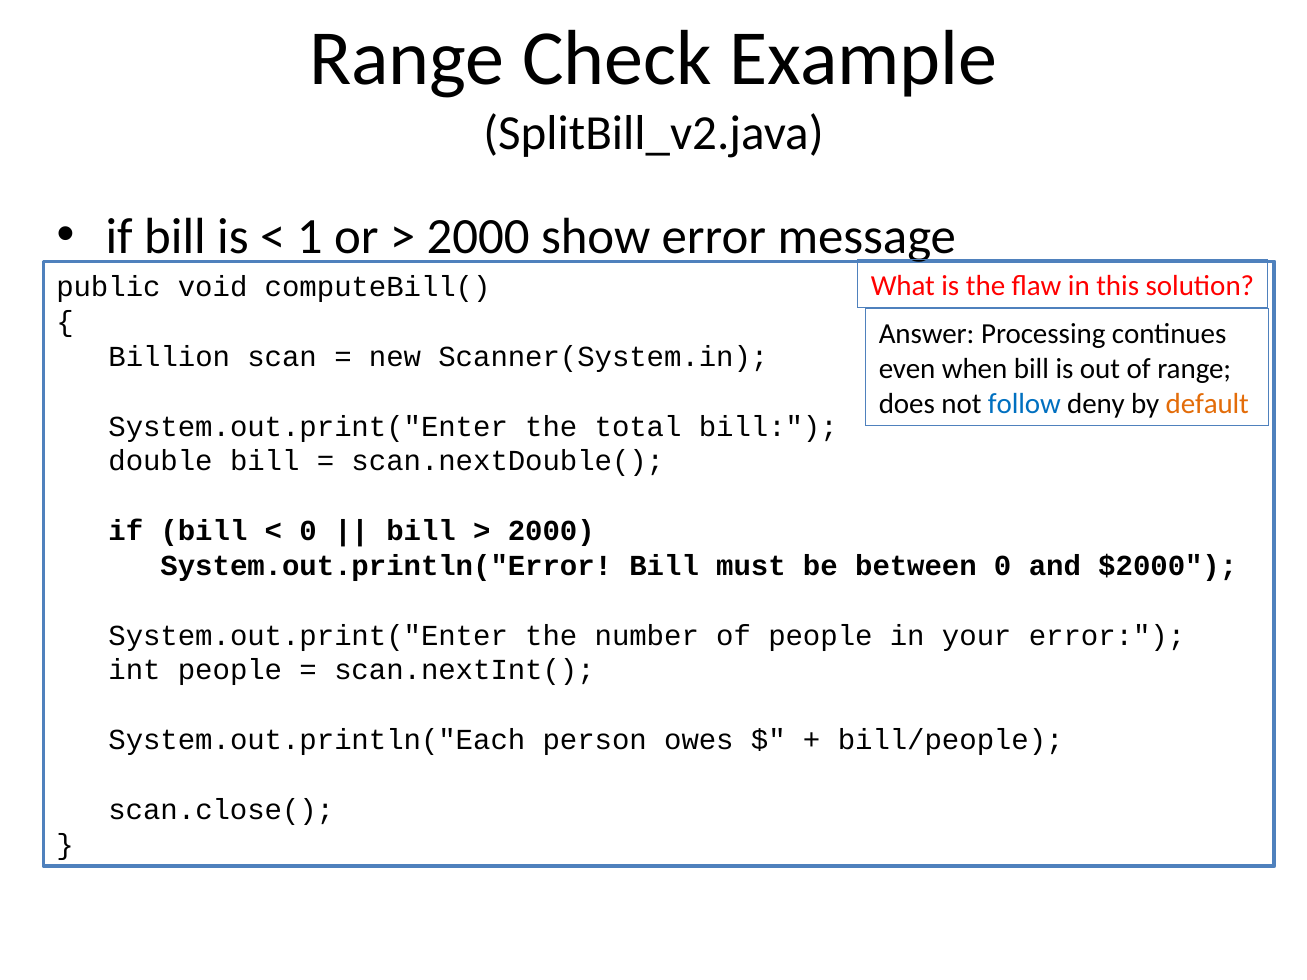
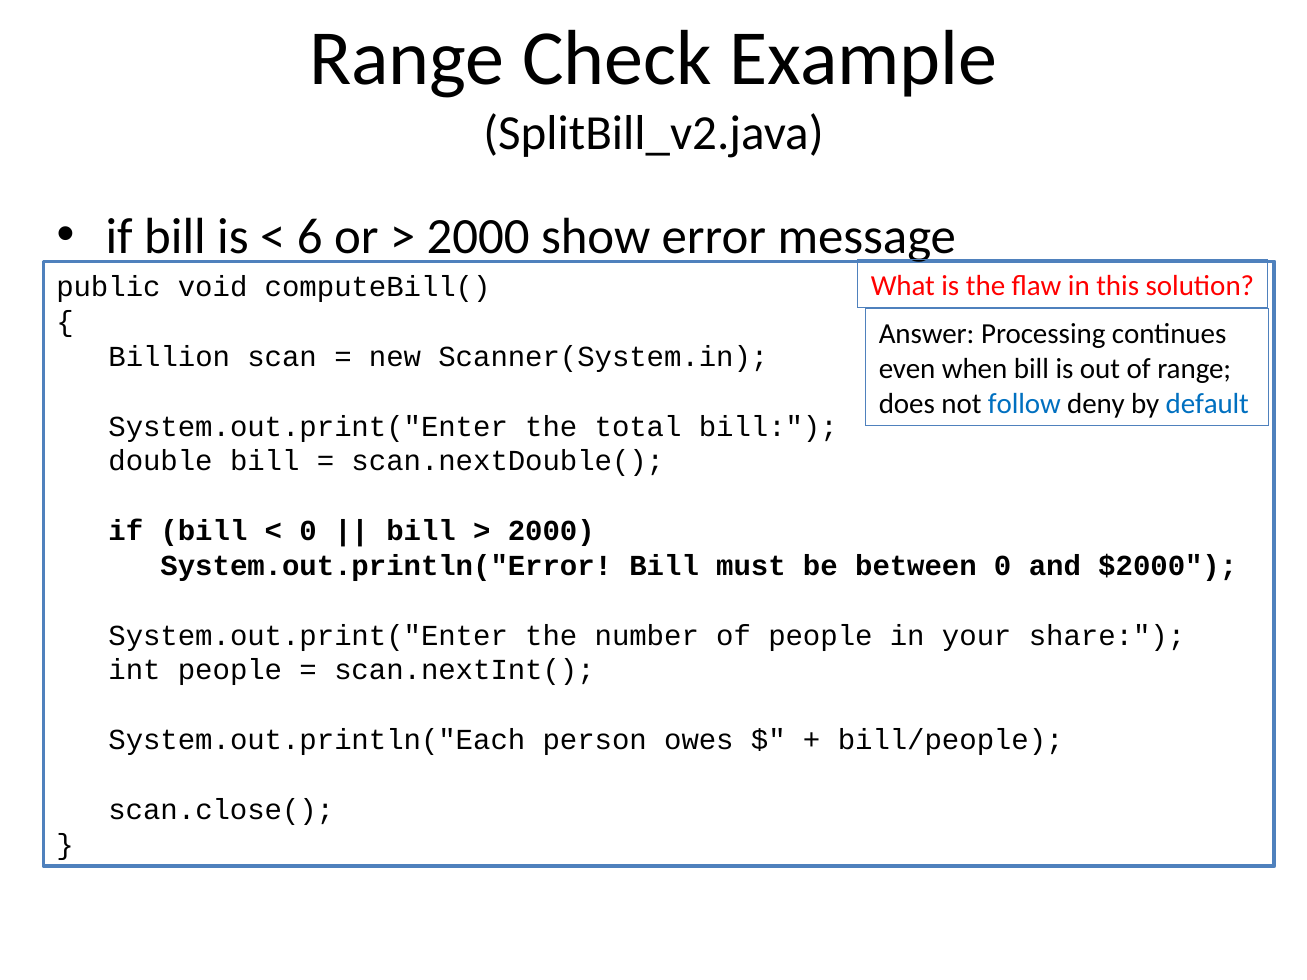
1: 1 -> 6 (310, 237)
default colour: orange -> blue (1207, 404)
your error: error -> share (1107, 636)
